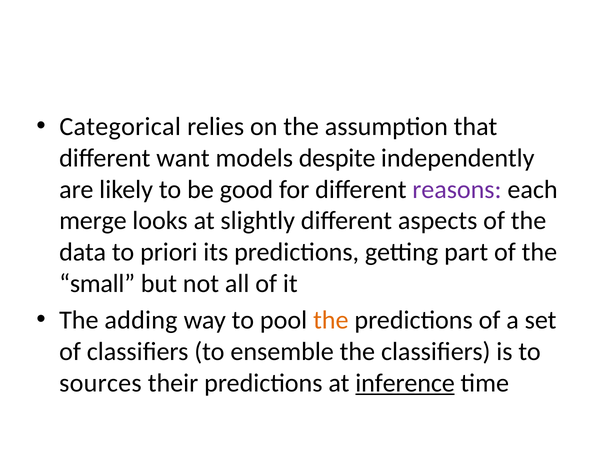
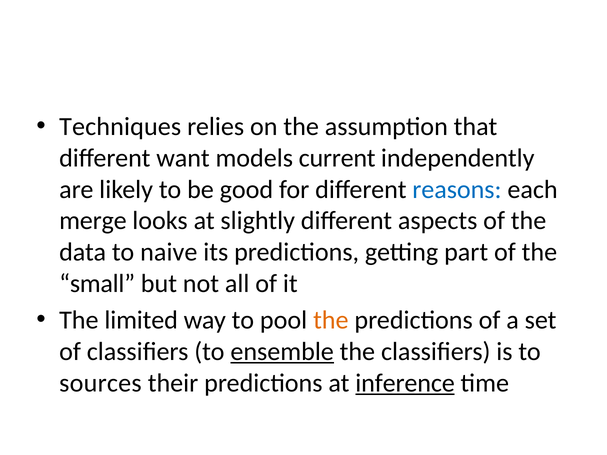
Categorical: Categorical -> Techniques (120, 127)
despite: despite -> current (337, 158)
reasons colour: purple -> blue (457, 190)
priori: priori -> naive (169, 252)
adding: adding -> limited (141, 320)
ensemble underline: none -> present (282, 352)
